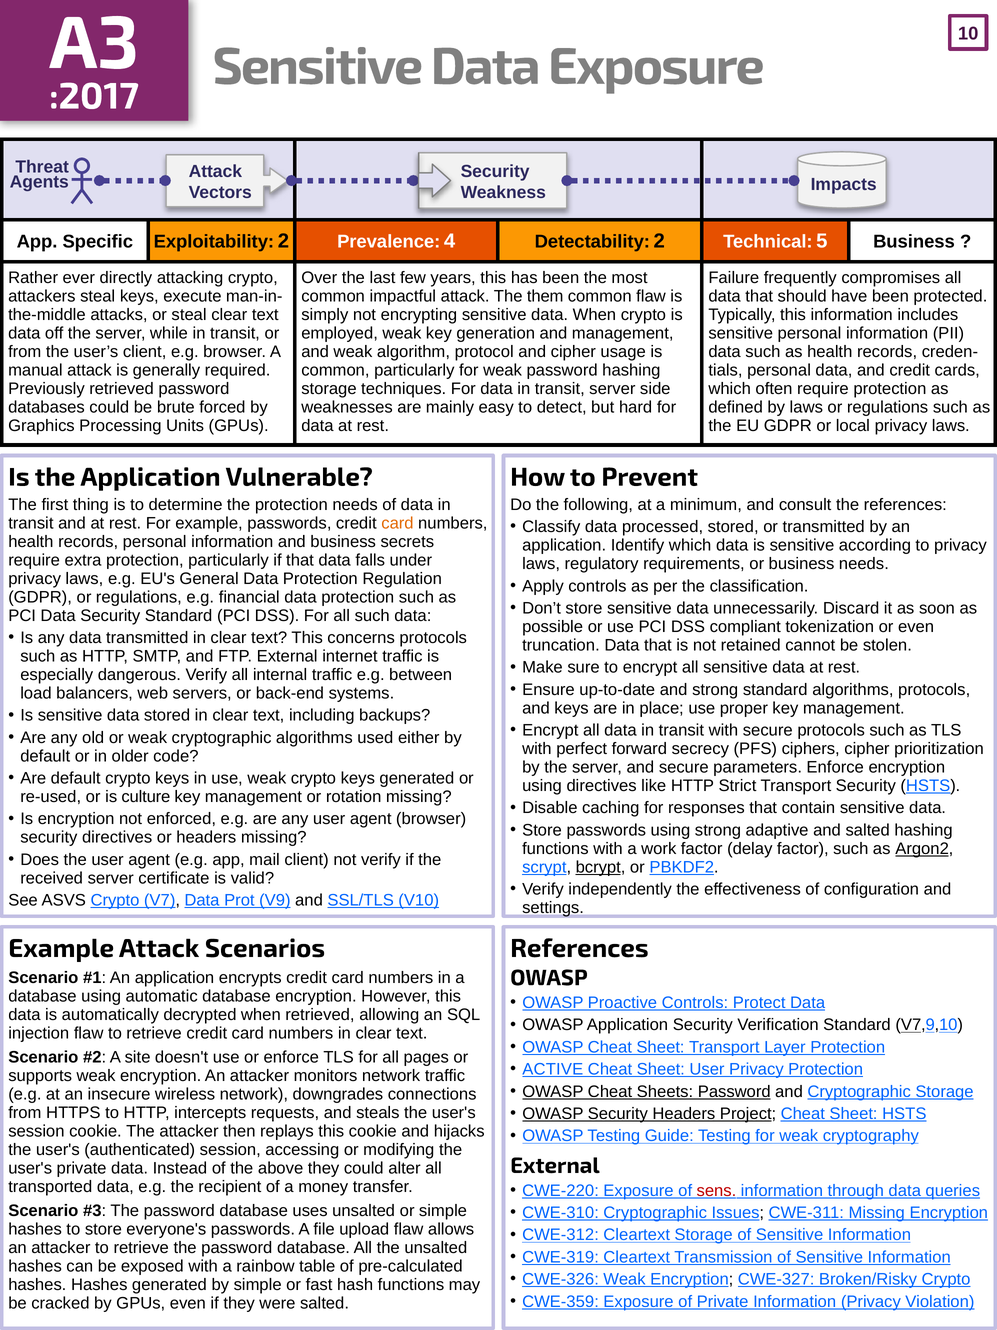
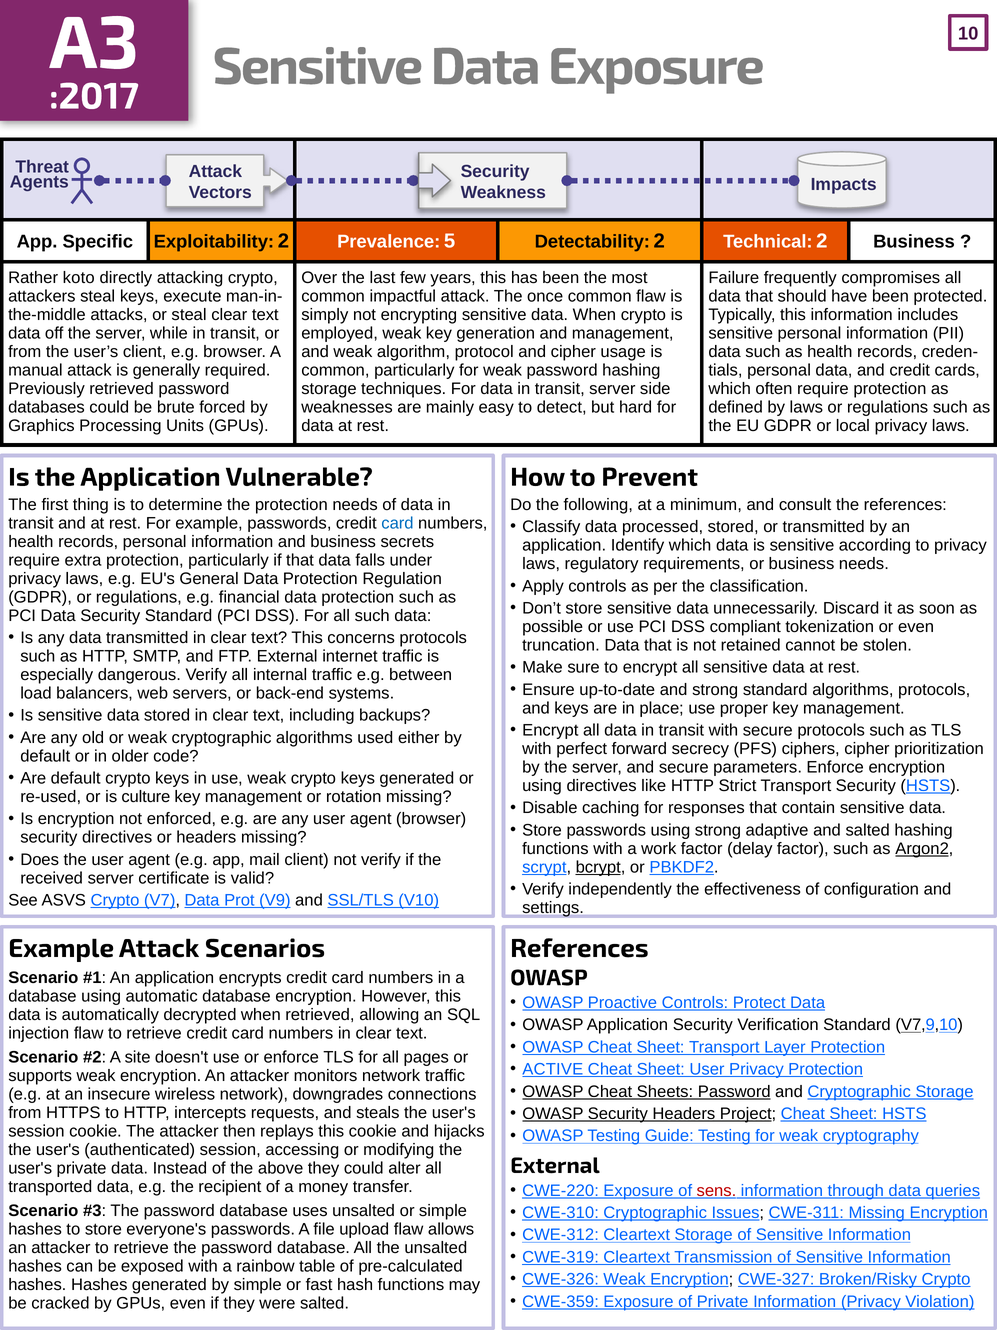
4: 4 -> 5 (450, 241)
Technical 5: 5 -> 2 (822, 241)
ever: ever -> koto (79, 278)
them: them -> once (545, 296)
card colour: orange -> blue (397, 523)
